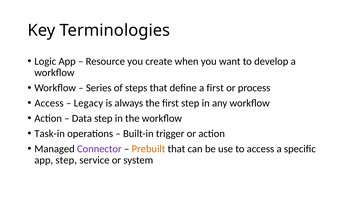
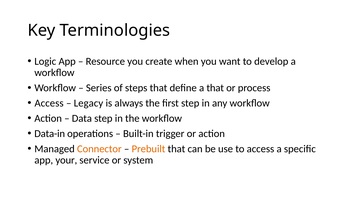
a first: first -> that (215, 88)
Task-in: Task-in -> Data-in (50, 133)
Connector colour: purple -> orange (99, 148)
app step: step -> your (66, 160)
